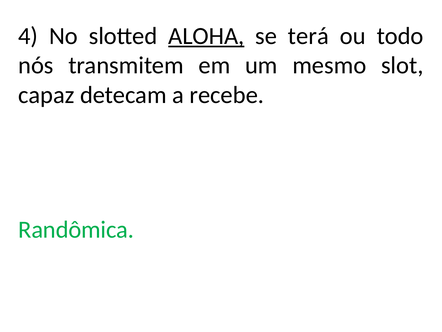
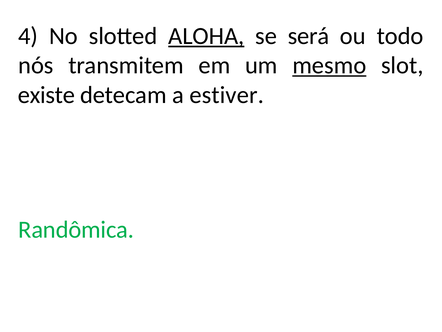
terá: terá -> será (309, 36)
mesmo underline: none -> present (329, 65)
capaz: capaz -> existe (46, 95)
recebe: recebe -> estiver (227, 95)
